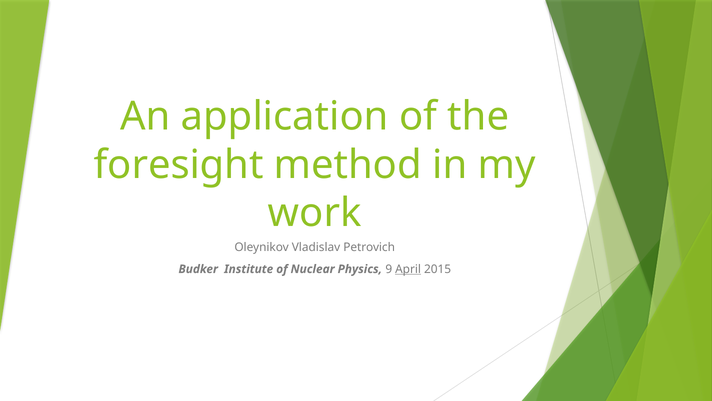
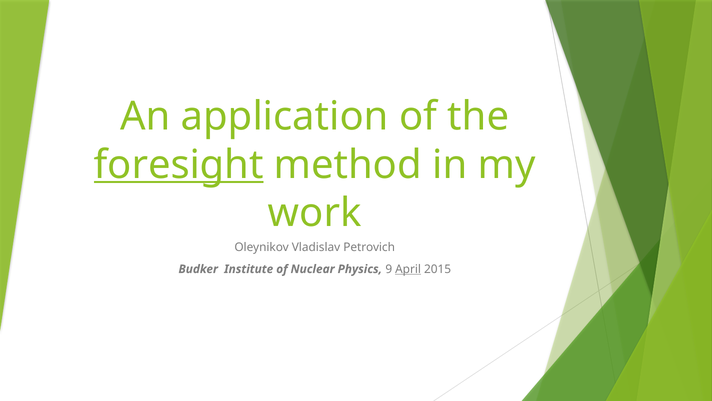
foresight underline: none -> present (179, 165)
